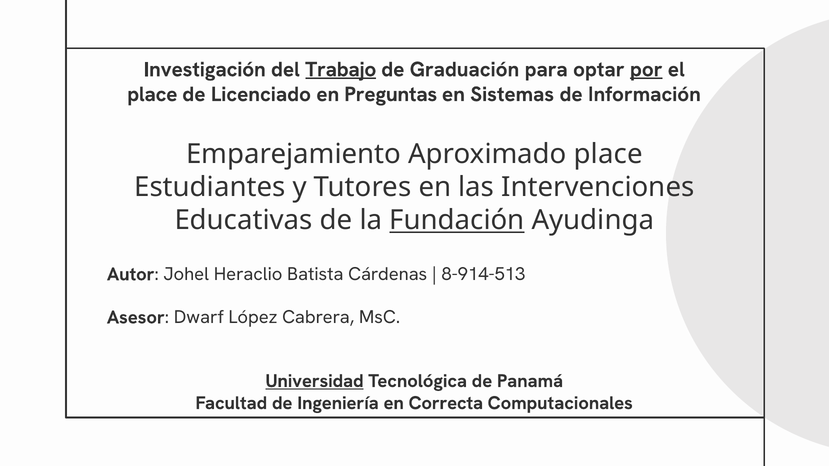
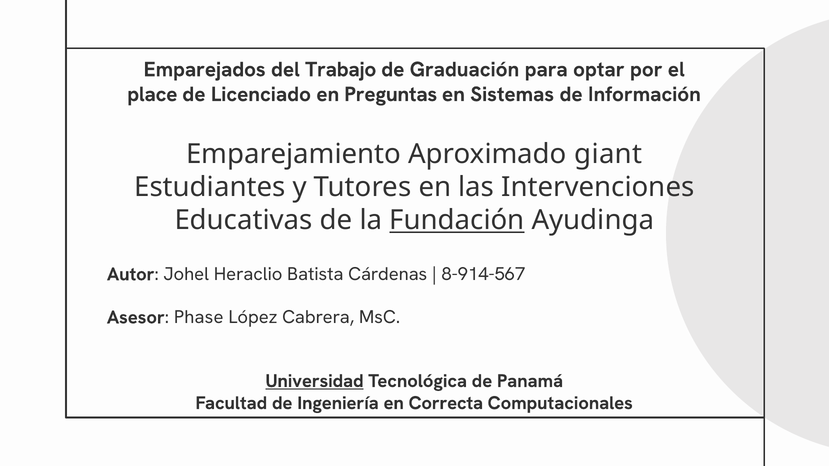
Investigación: Investigación -> Emparejados (205, 69)
Trabajo underline: present -> none (341, 69)
por underline: present -> none (646, 69)
Aproximado place: place -> giant (608, 154)
8-914-513: 8-914-513 -> 8-914-567 (483, 274)
Dwarf: Dwarf -> Phase (199, 318)
